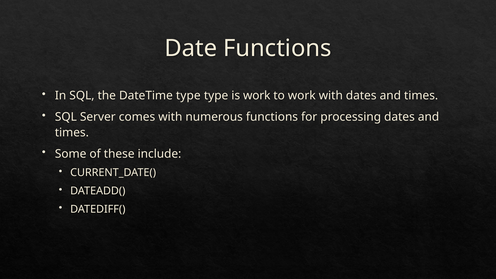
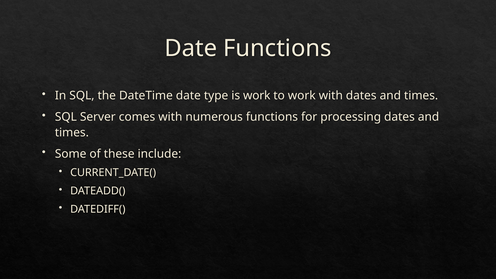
DateTime type: type -> date (188, 96)
